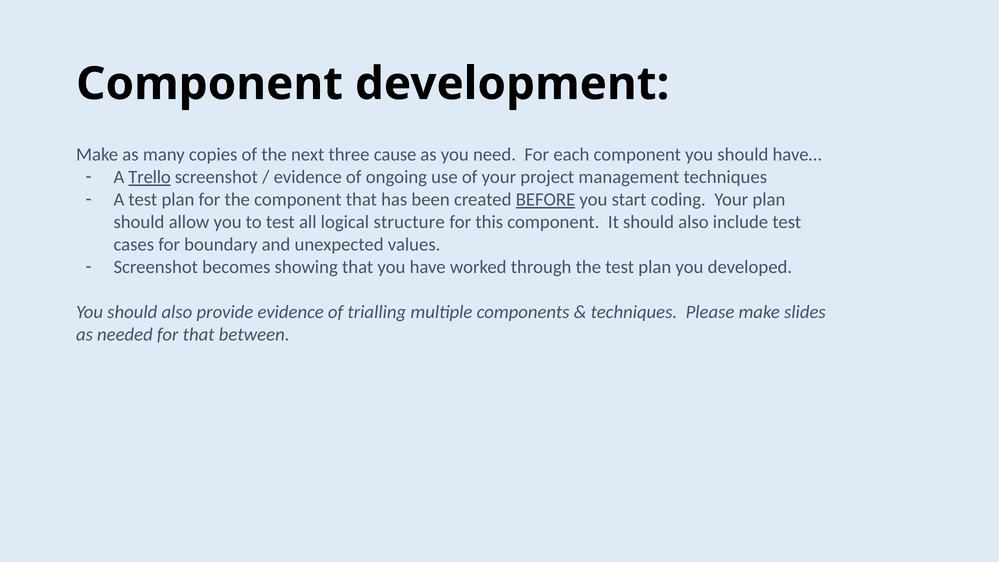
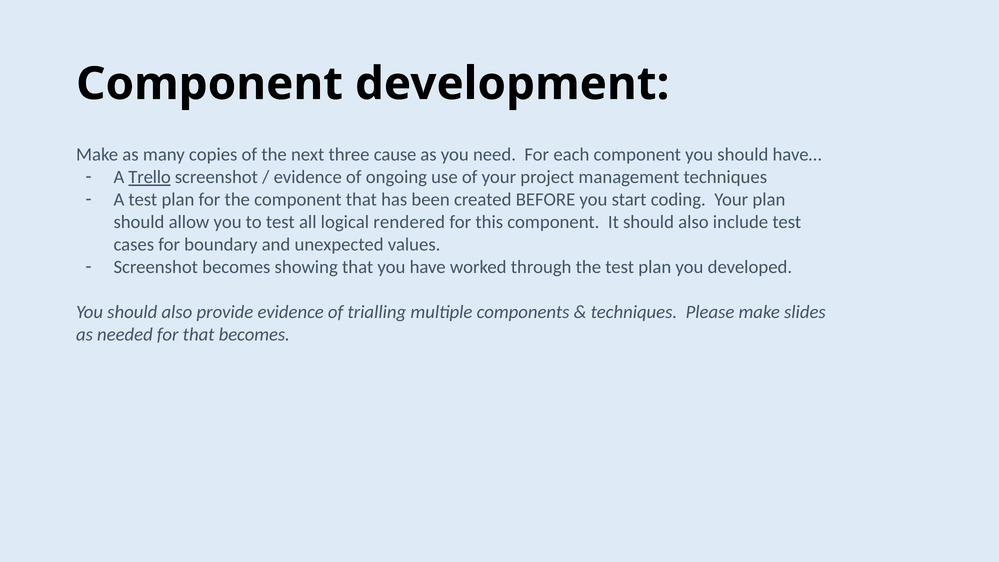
BEFORE underline: present -> none (546, 200)
structure: structure -> rendered (409, 222)
that between: between -> becomes (254, 335)
